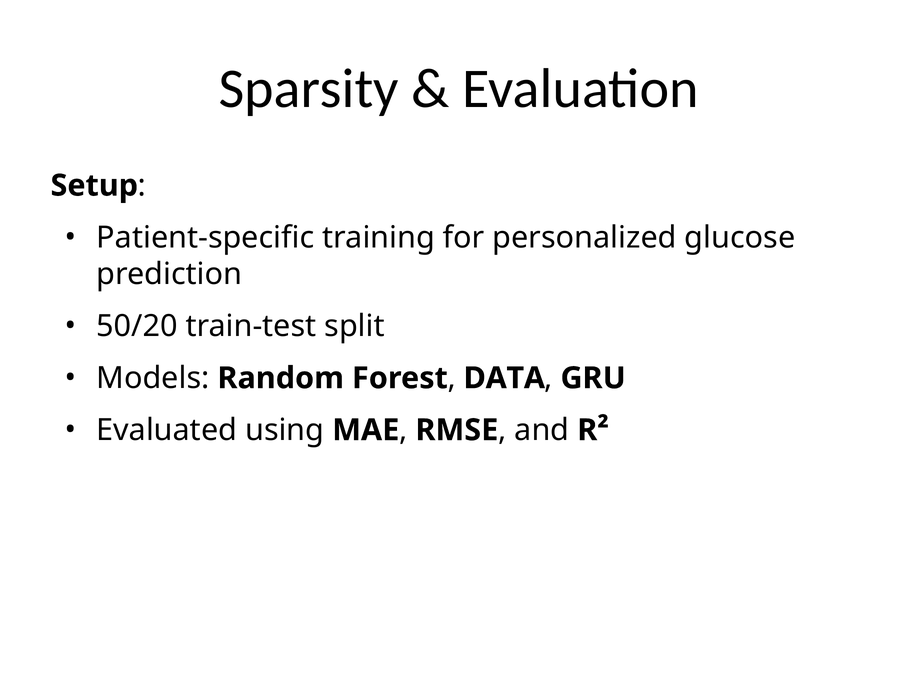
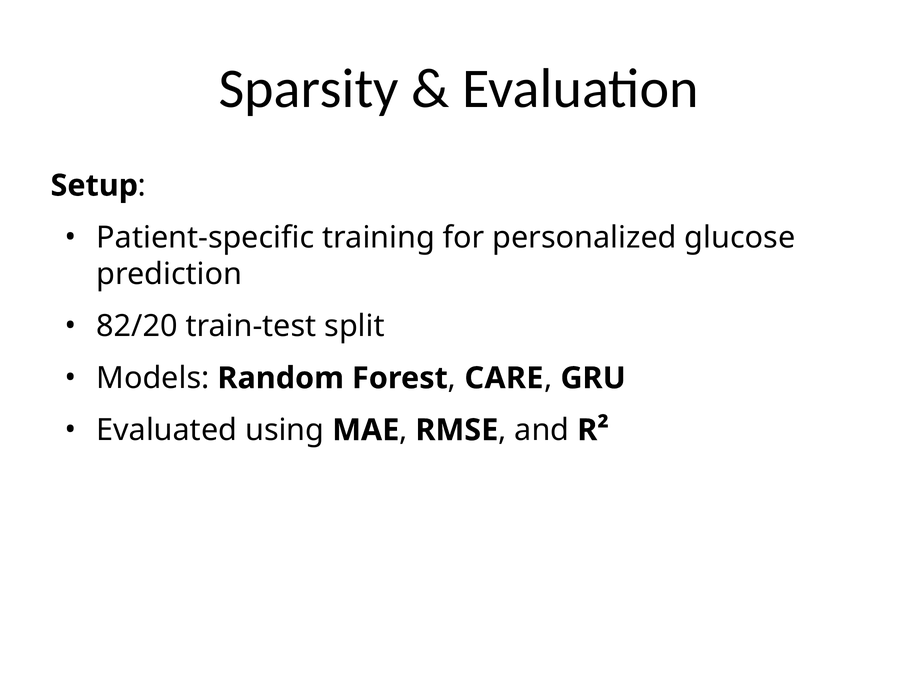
50/20: 50/20 -> 82/20 (137, 326)
DATA: DATA -> CARE (504, 378)
